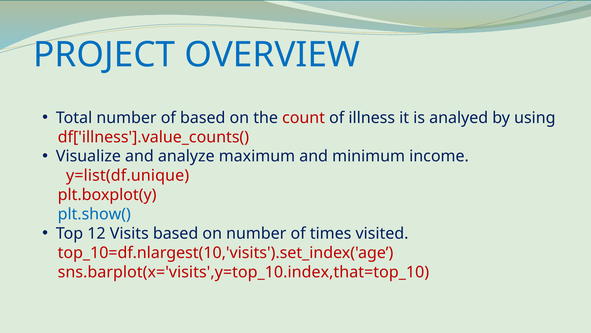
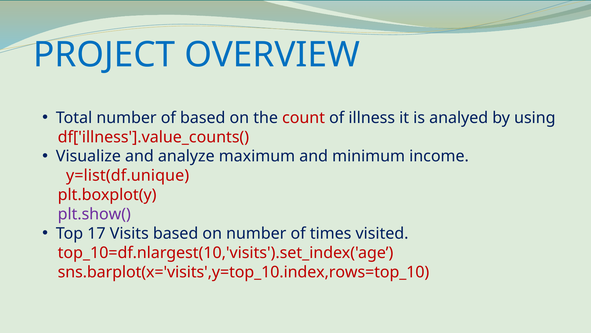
plt.show( colour: blue -> purple (94, 214)
12: 12 -> 17 (96, 233)
sns.barplot(x='visits',y=top_10.index,that=top_10: sns.barplot(x='visits',y=top_10.index,that=top_10 -> sns.barplot(x='visits',y=top_10.index,rows=top_10 (244, 272)
